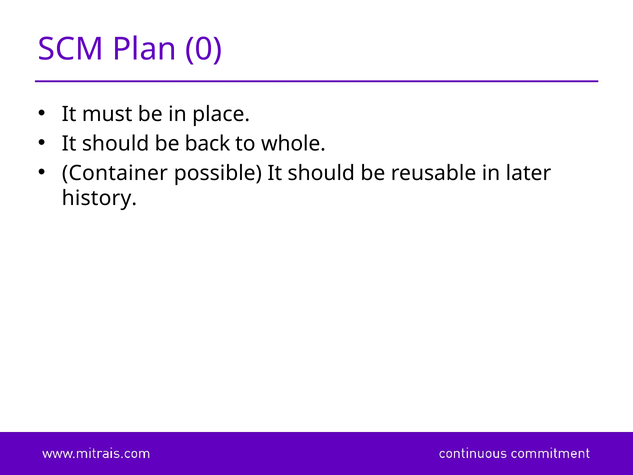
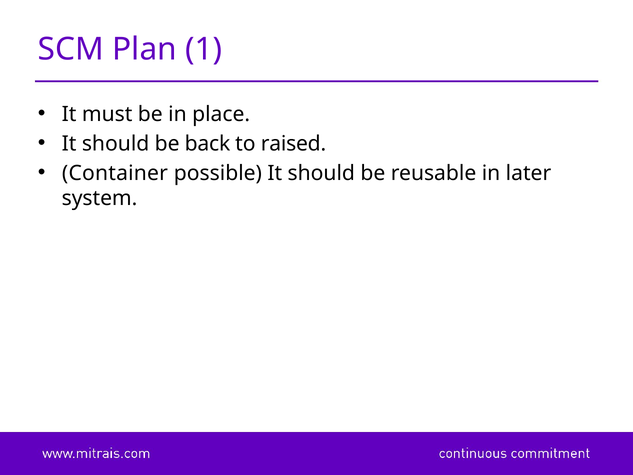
0: 0 -> 1 (204, 50)
whole: whole -> raised (293, 144)
history: history -> system (100, 198)
